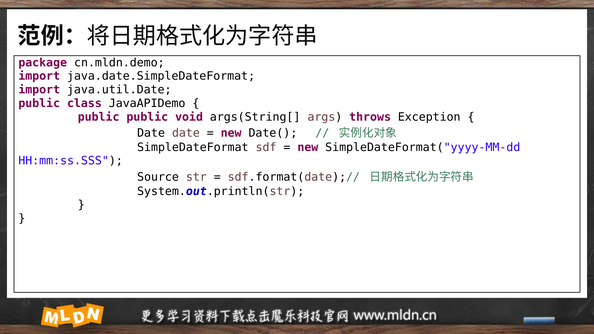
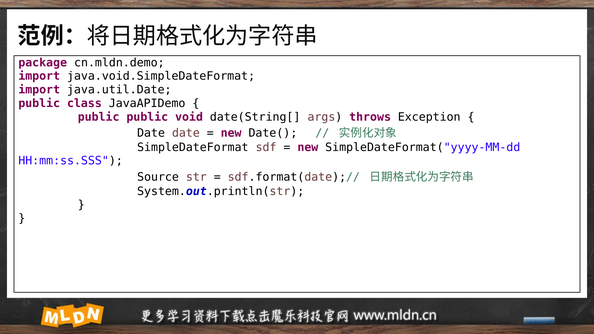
java.date.SimpleDateFormat: java.date.SimpleDateFormat -> java.void.SimpleDateFormat (161, 76)
args(String[: args(String[ -> date(String[ (255, 117)
